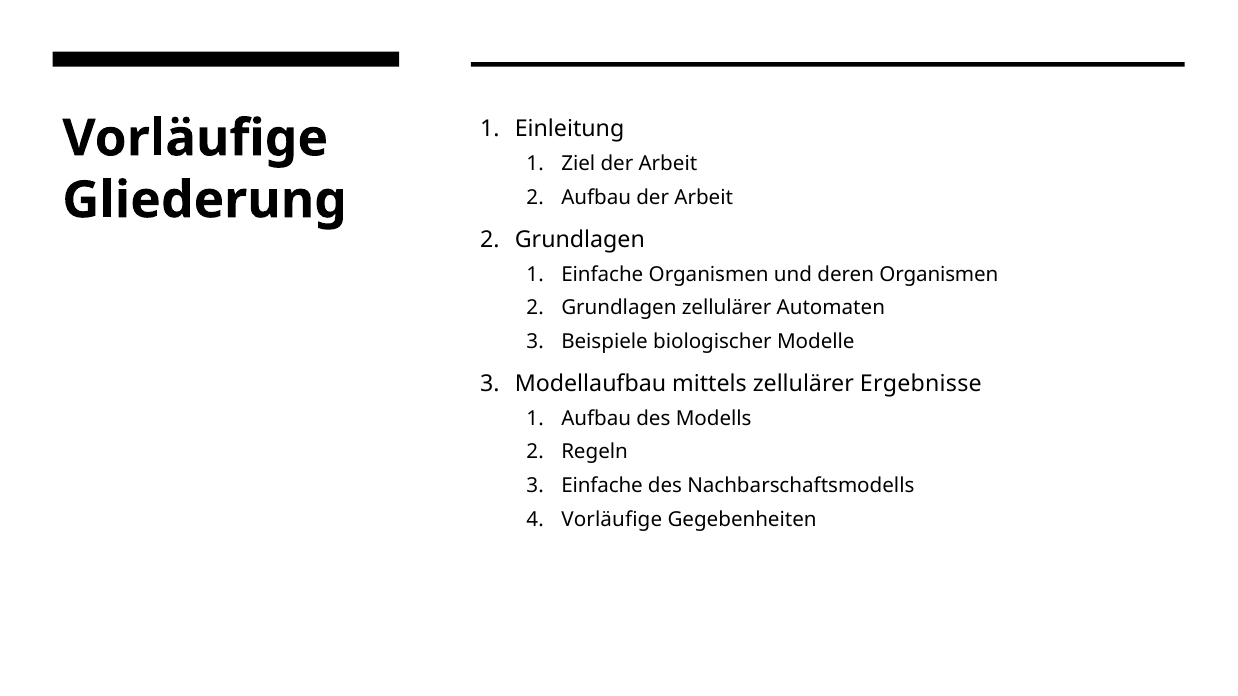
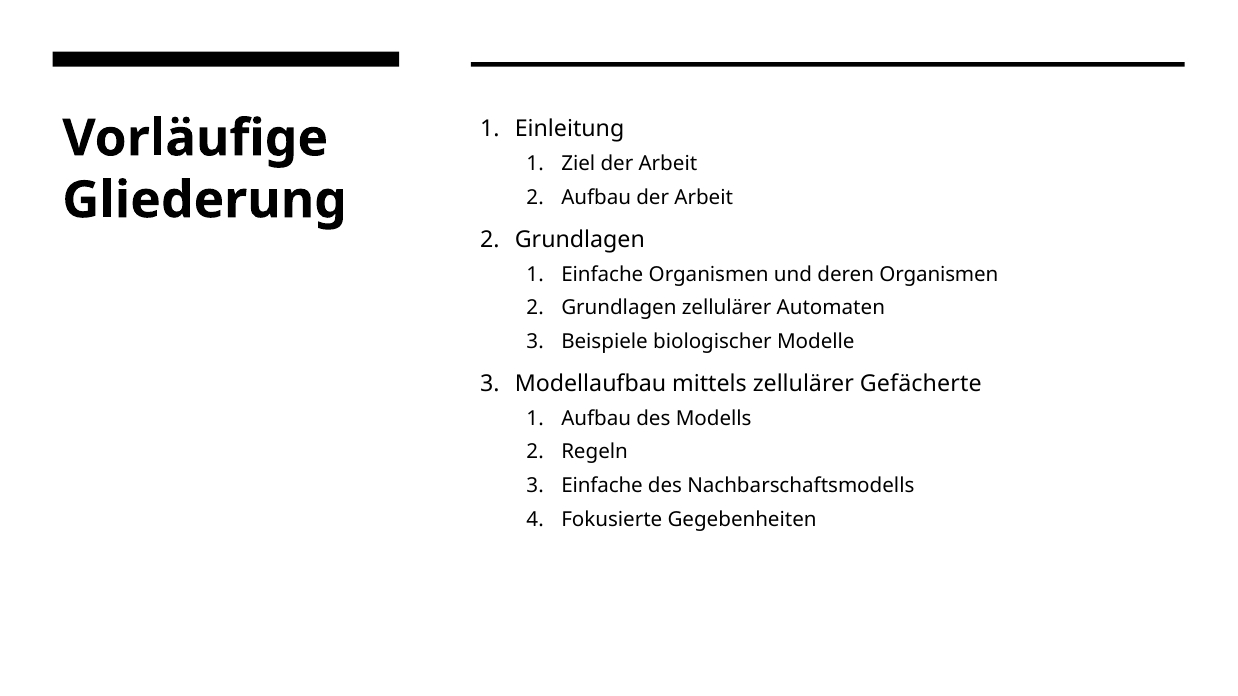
Ergebnisse: Ergebnisse -> Gefächerte (921, 384)
Vorläufige: Vorläufige -> Fokusierte (612, 520)
